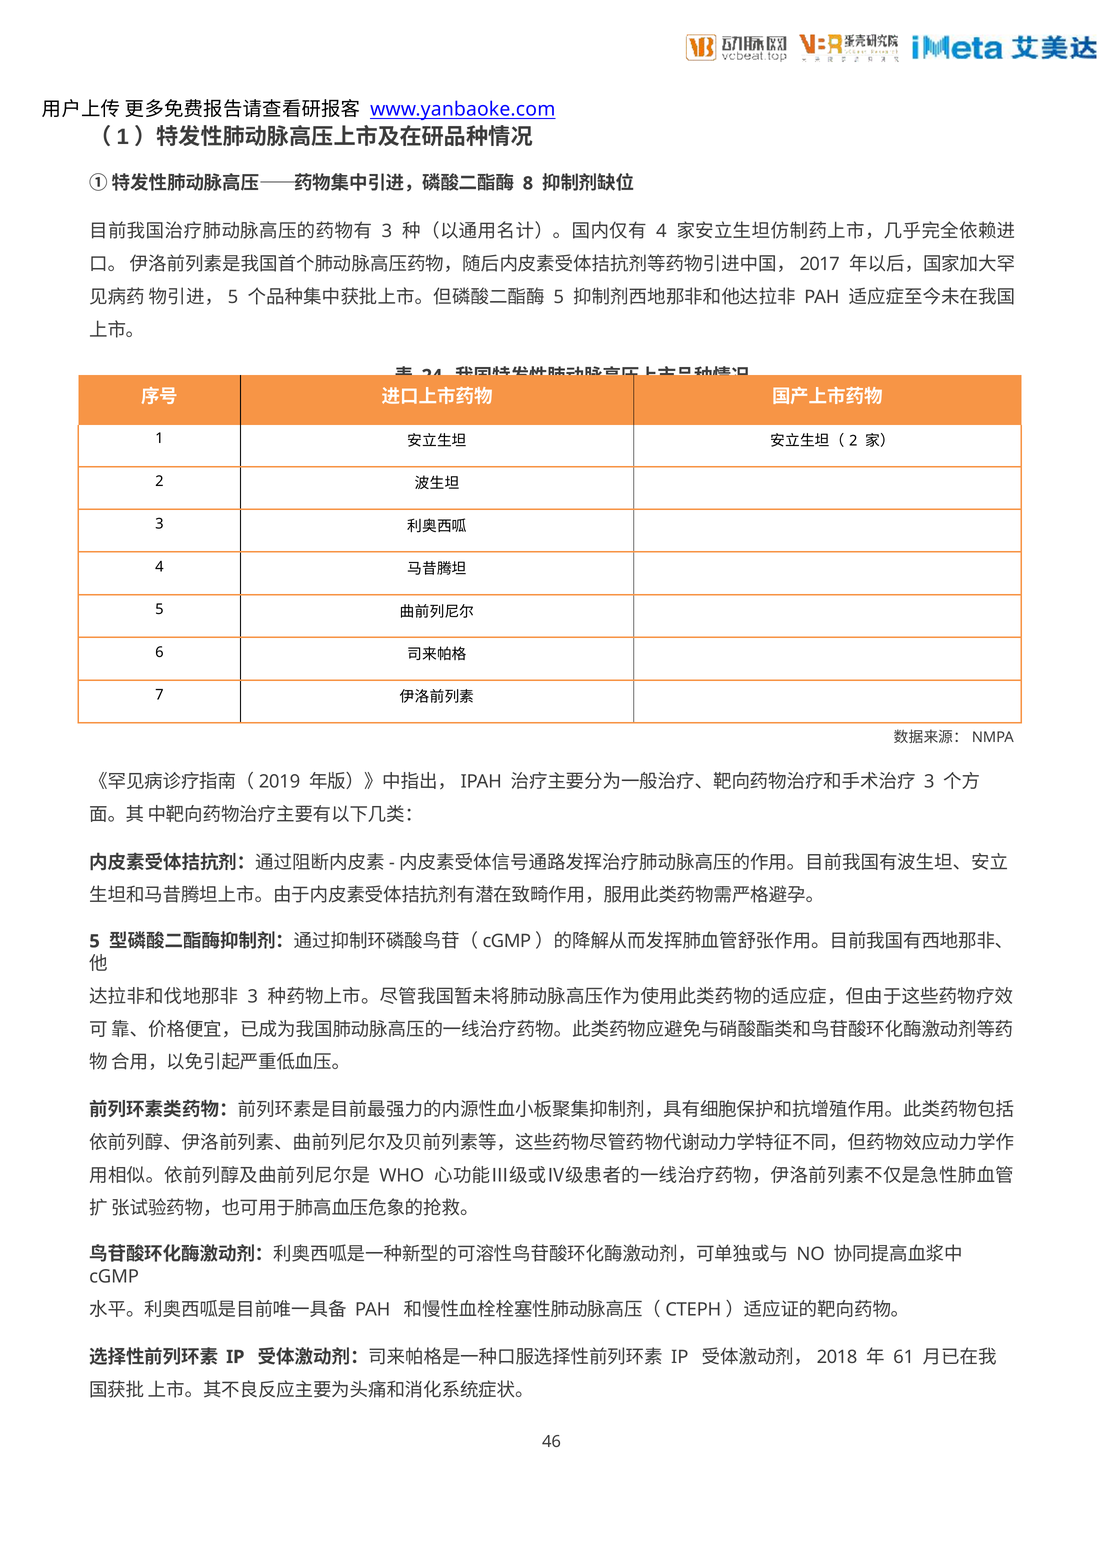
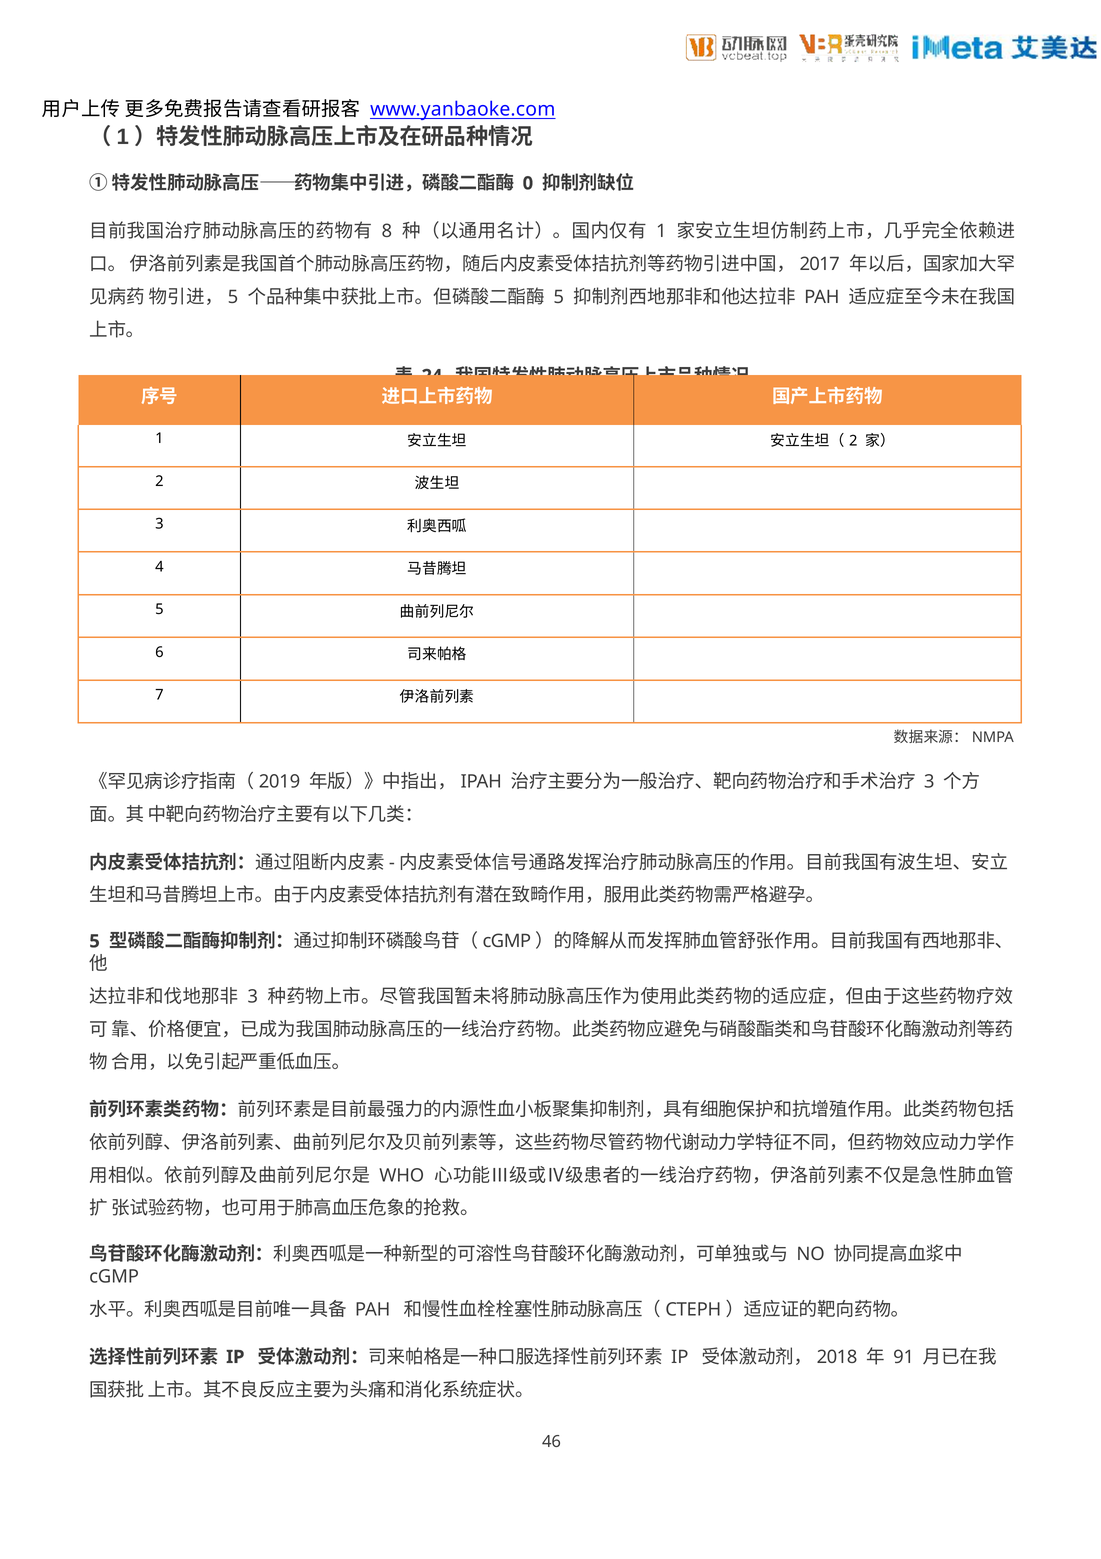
8: 8 -> 0 (528, 183)
3: 3 -> 8 (387, 231)
4: 4 -> 1 (661, 231)
61: 61 -> 91 (904, 1356)
